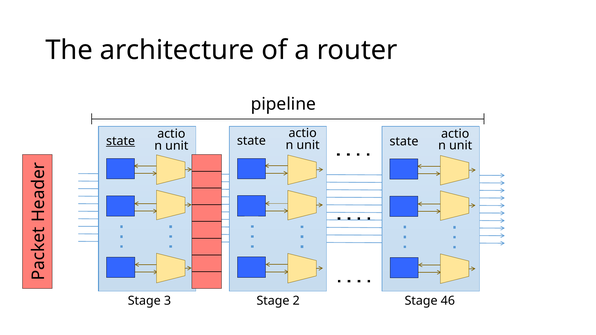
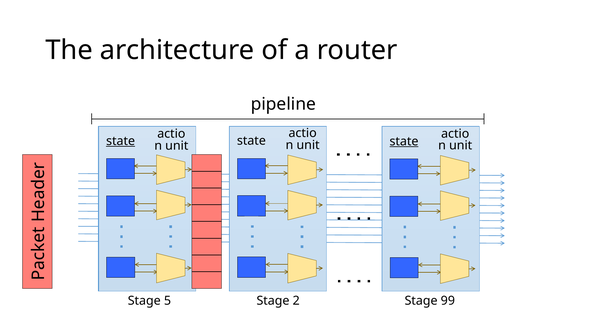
state underline: none -> present (404, 141)
3: 3 -> 5 (167, 301)
46: 46 -> 99 (448, 301)
